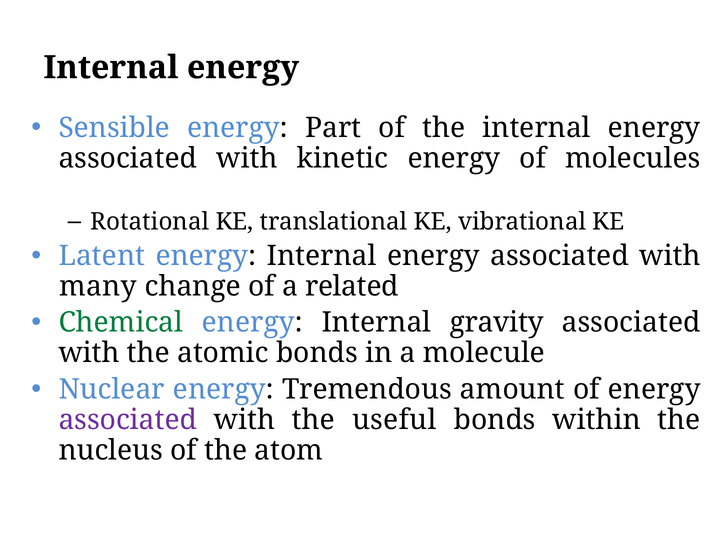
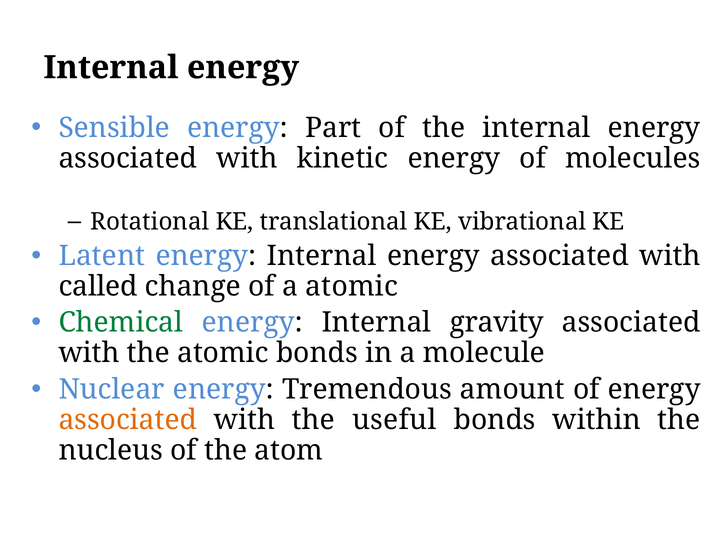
many: many -> called (98, 286)
a related: related -> atomic (352, 286)
associated colour: purple -> orange (128, 419)
